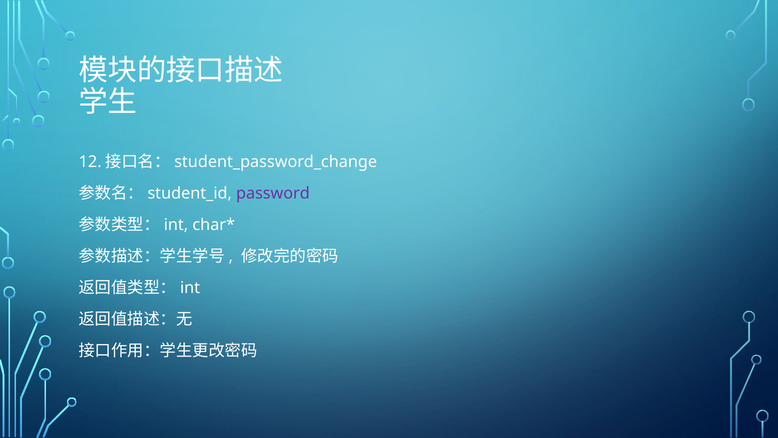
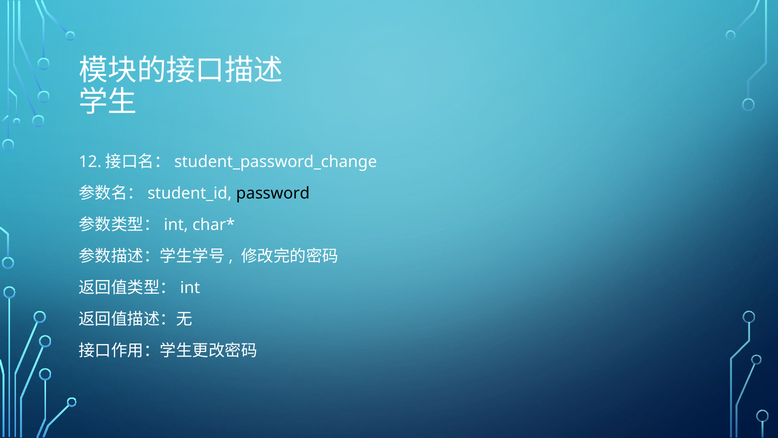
password colour: purple -> black (273, 193)
